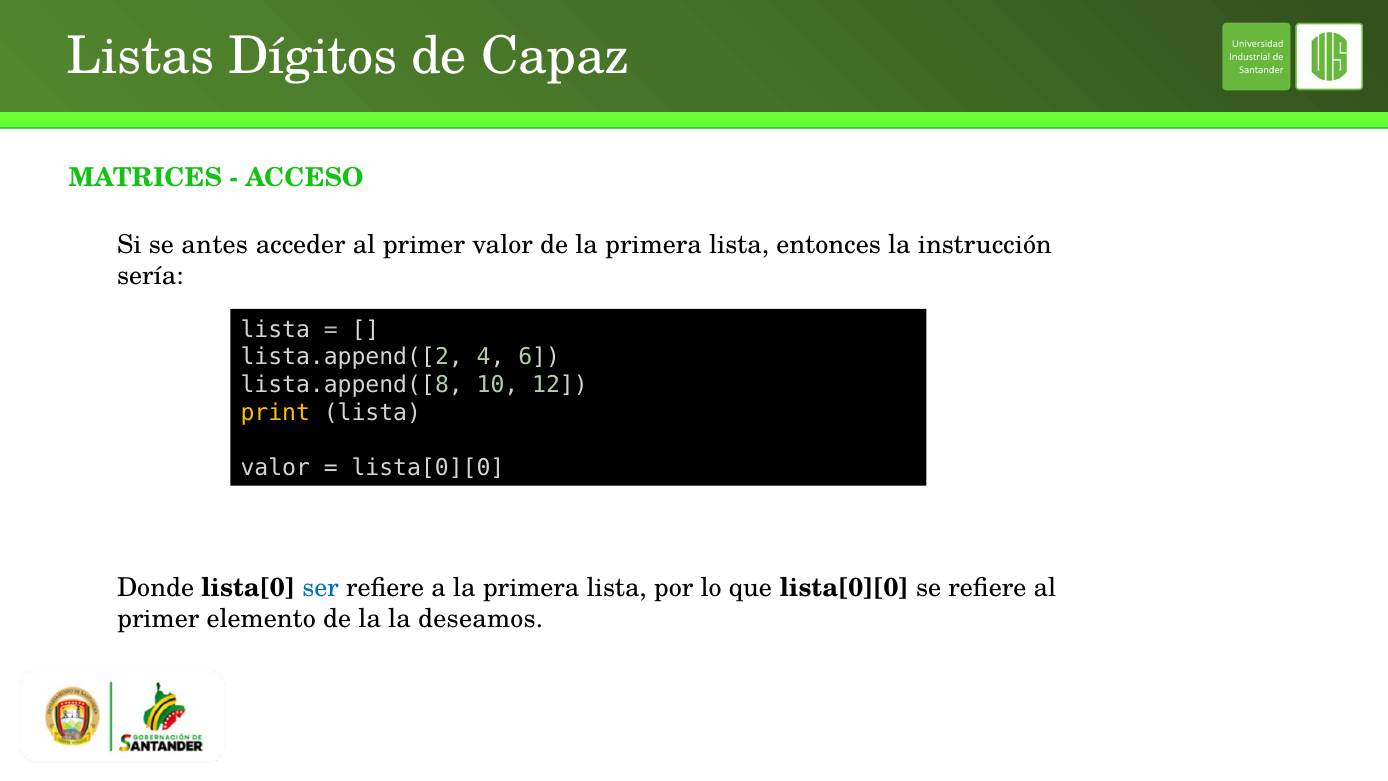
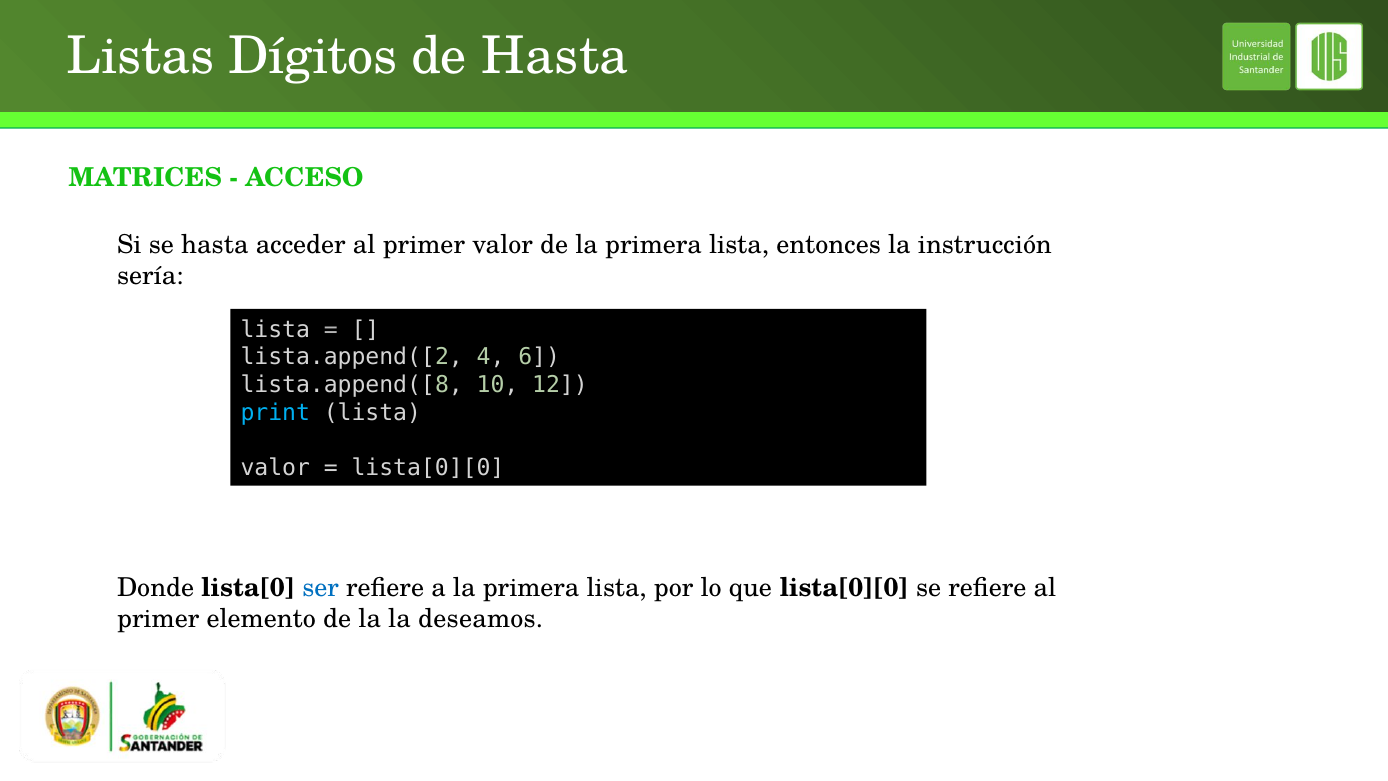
de Capaz: Capaz -> Hasta (555, 56)
se antes: antes -> hasta (215, 244)
print colour: yellow -> light blue (275, 413)
